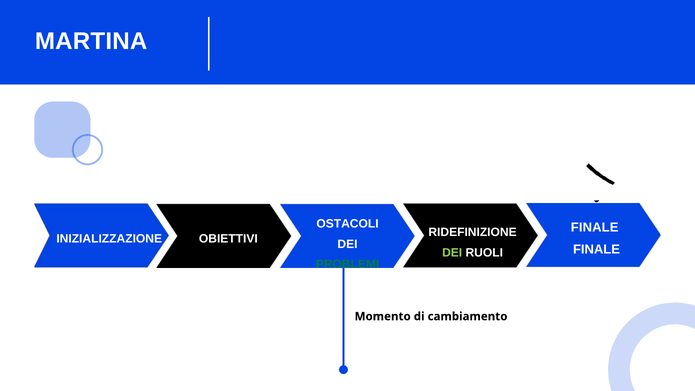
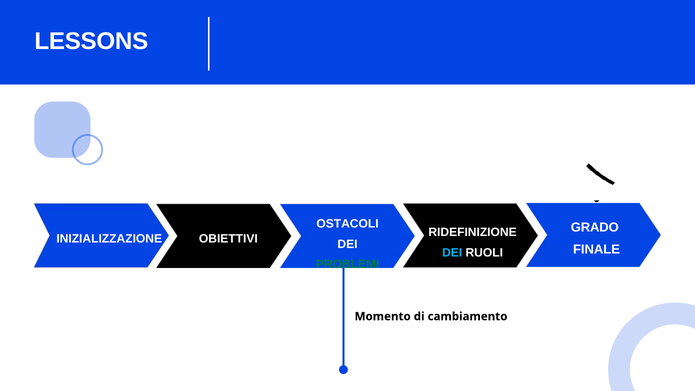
MARTINA: MARTINA -> LESSONS (91, 41)
FINALE: FINALE -> GRADO (595, 227)
DEI colour: light green -> light blue (452, 252)
